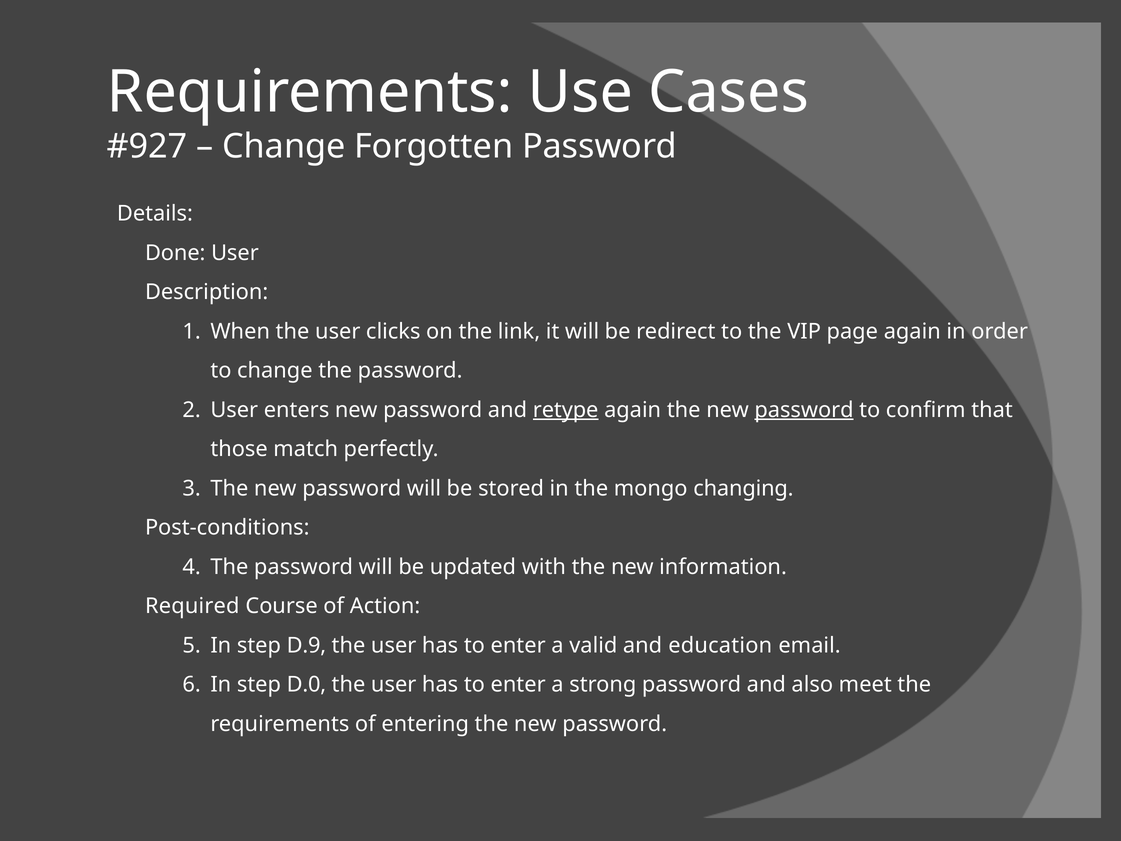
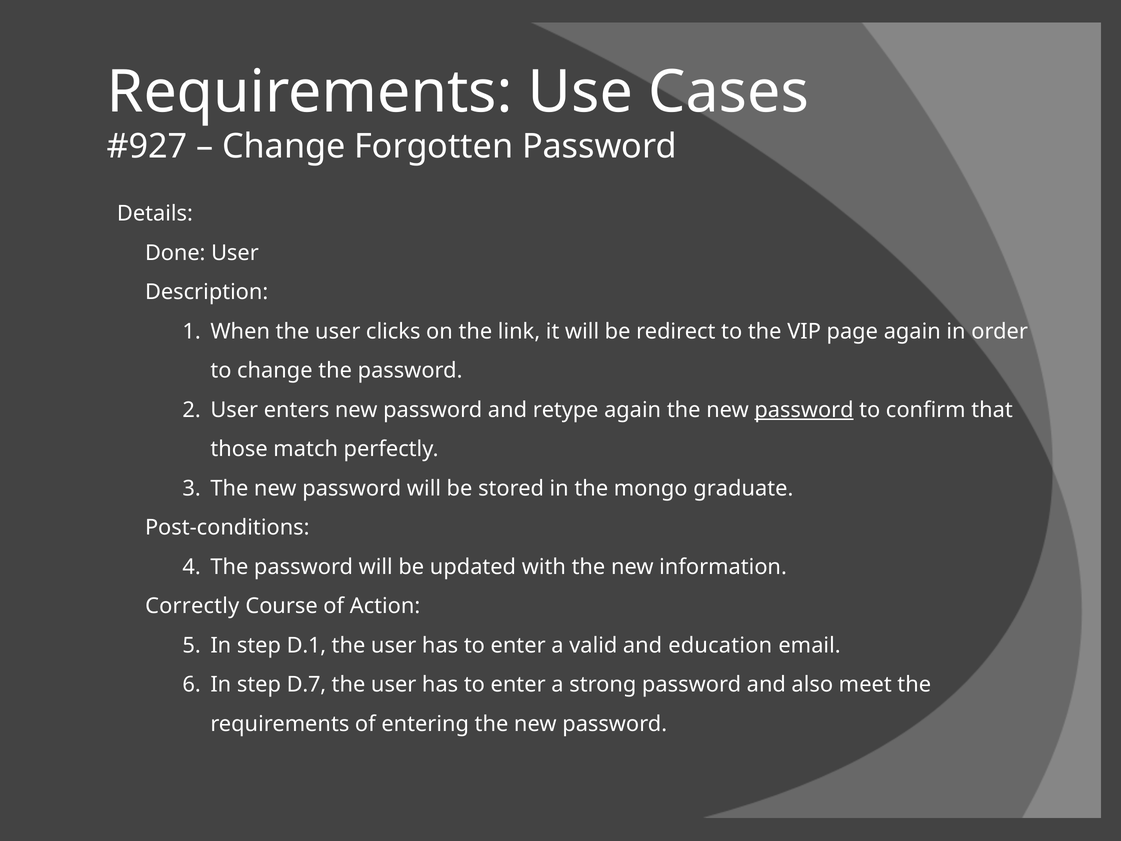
retype underline: present -> none (566, 410)
changing: changing -> graduate (743, 488)
Required: Required -> Correctly (192, 606)
D.9: D.9 -> D.1 (306, 645)
D.0: D.0 -> D.7 (306, 684)
